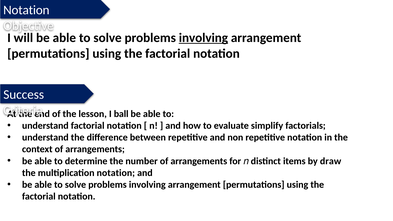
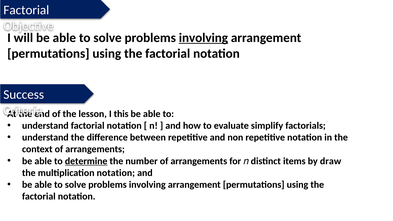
Notation: Notation -> Factorial (26, 10)
ball: ball -> this (121, 114)
determine underline: none -> present (86, 161)
